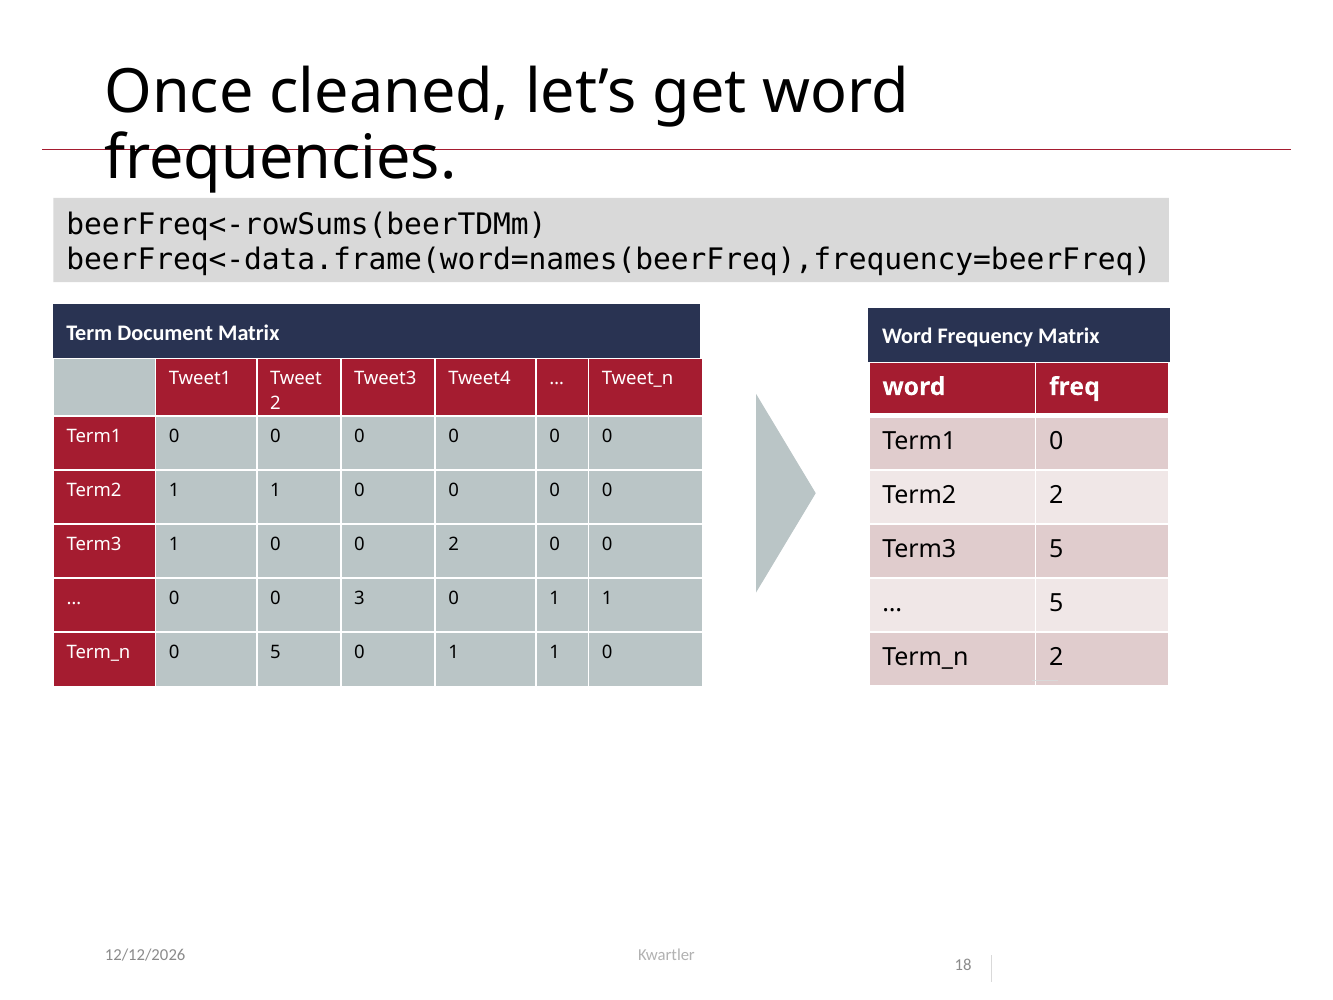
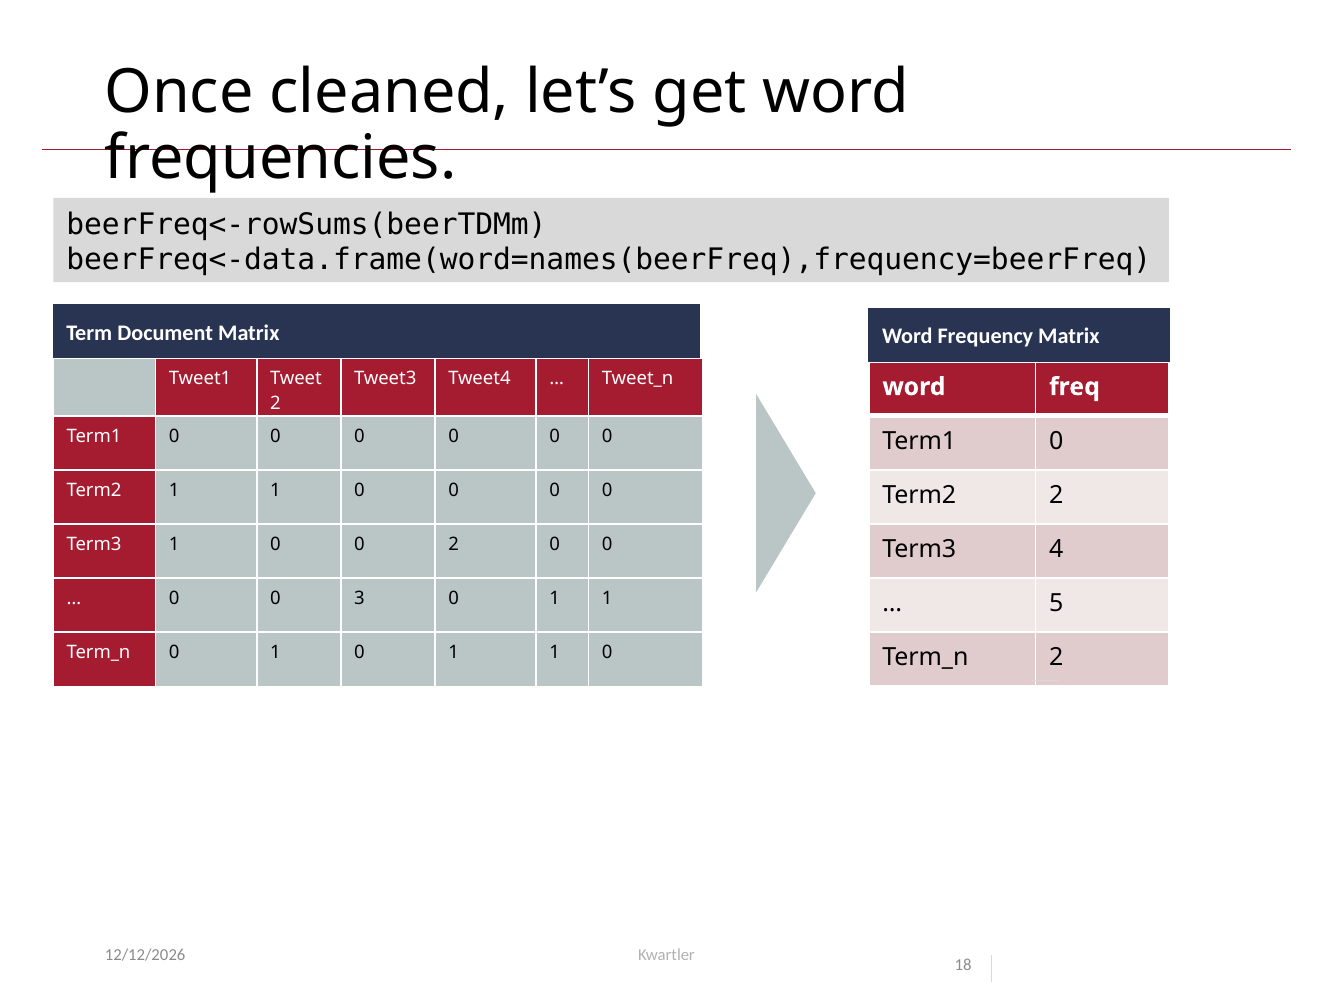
Term3 5: 5 -> 4 (1056, 549)
5: 5 -> 1 (275, 652)
